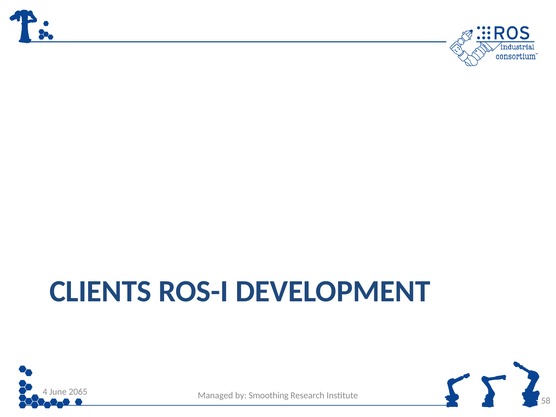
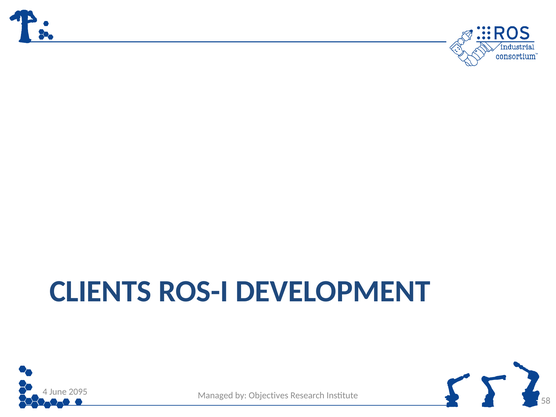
2065: 2065 -> 2095 (78, 392)
Smoothing: Smoothing -> Objectives (269, 395)
